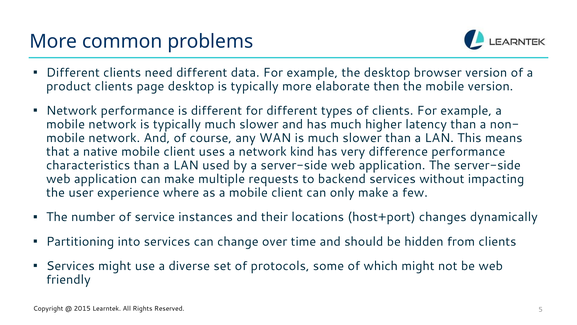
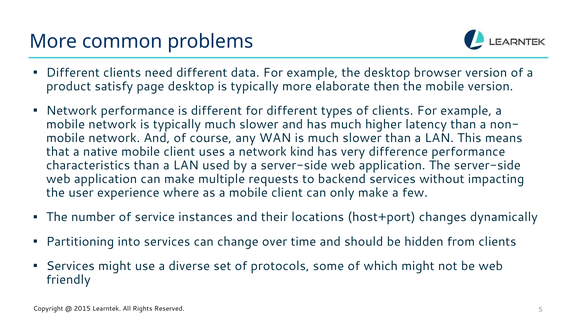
product clients: clients -> satisfy (114, 86)
